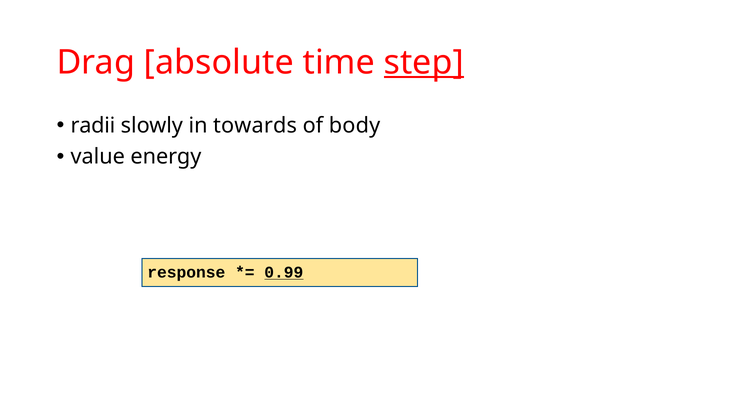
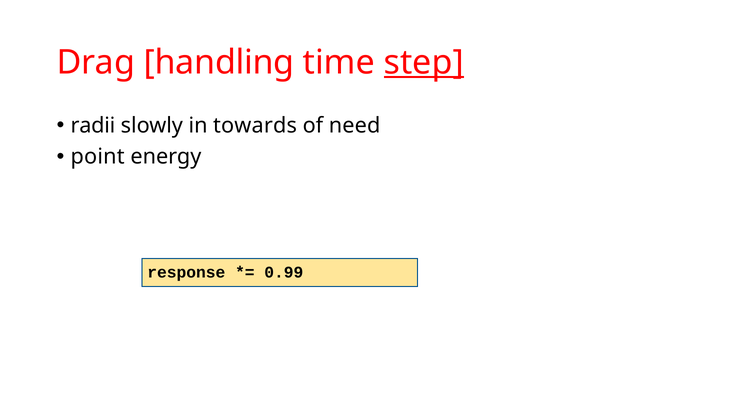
absolute: absolute -> handling (219, 62)
body: body -> need (355, 126)
value: value -> point (98, 157)
0.99 underline: present -> none (284, 272)
